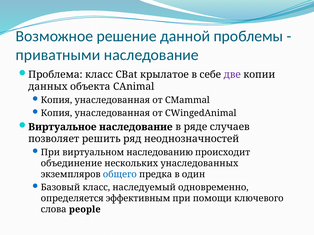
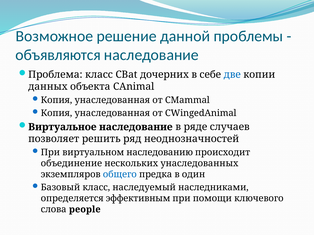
приватными: приватными -> объявляются (58, 55)
крылатое: крылатое -> дочерних (164, 75)
две colour: purple -> blue (232, 75)
одновременно: одновременно -> наследниками (213, 188)
